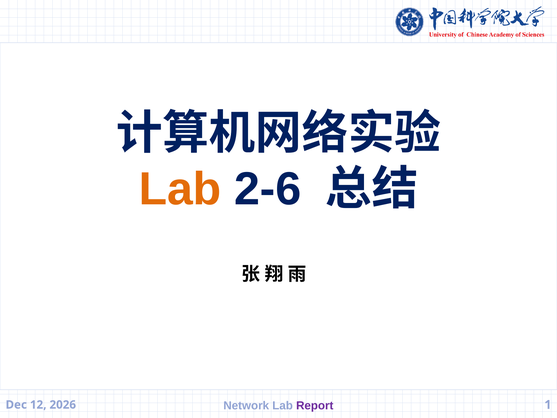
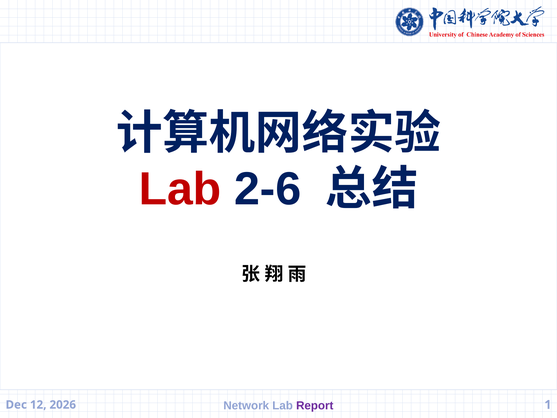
Lab colour: orange -> red (180, 189)
